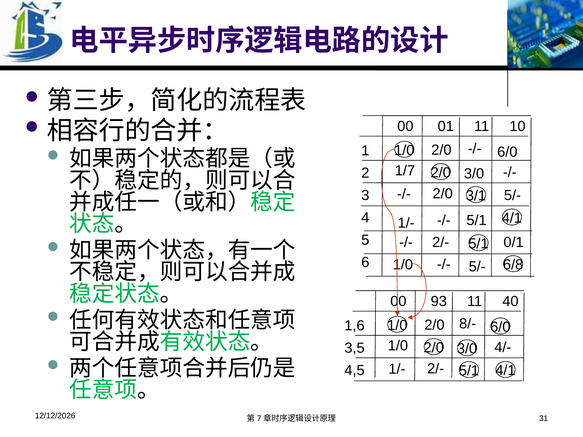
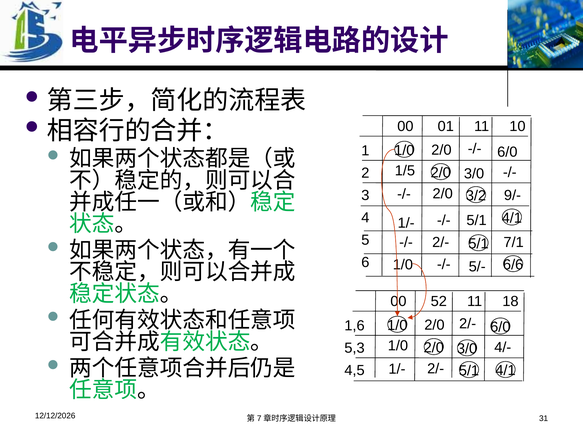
1/7: 1/7 -> 1/5 (405, 171)
5/-: 5/- -> 9/- (512, 196)
3/1: 3/1 -> 3/2 (476, 196)
0/1: 0/1 -> 7/1 (514, 242)
6/8: 6/8 -> 6/6 (513, 265)
93: 93 -> 52 (439, 302)
40: 40 -> 18 (510, 302)
8/-: 8/- -> 2/- (468, 324)
3,5: 3,5 -> 5,3 (355, 348)
